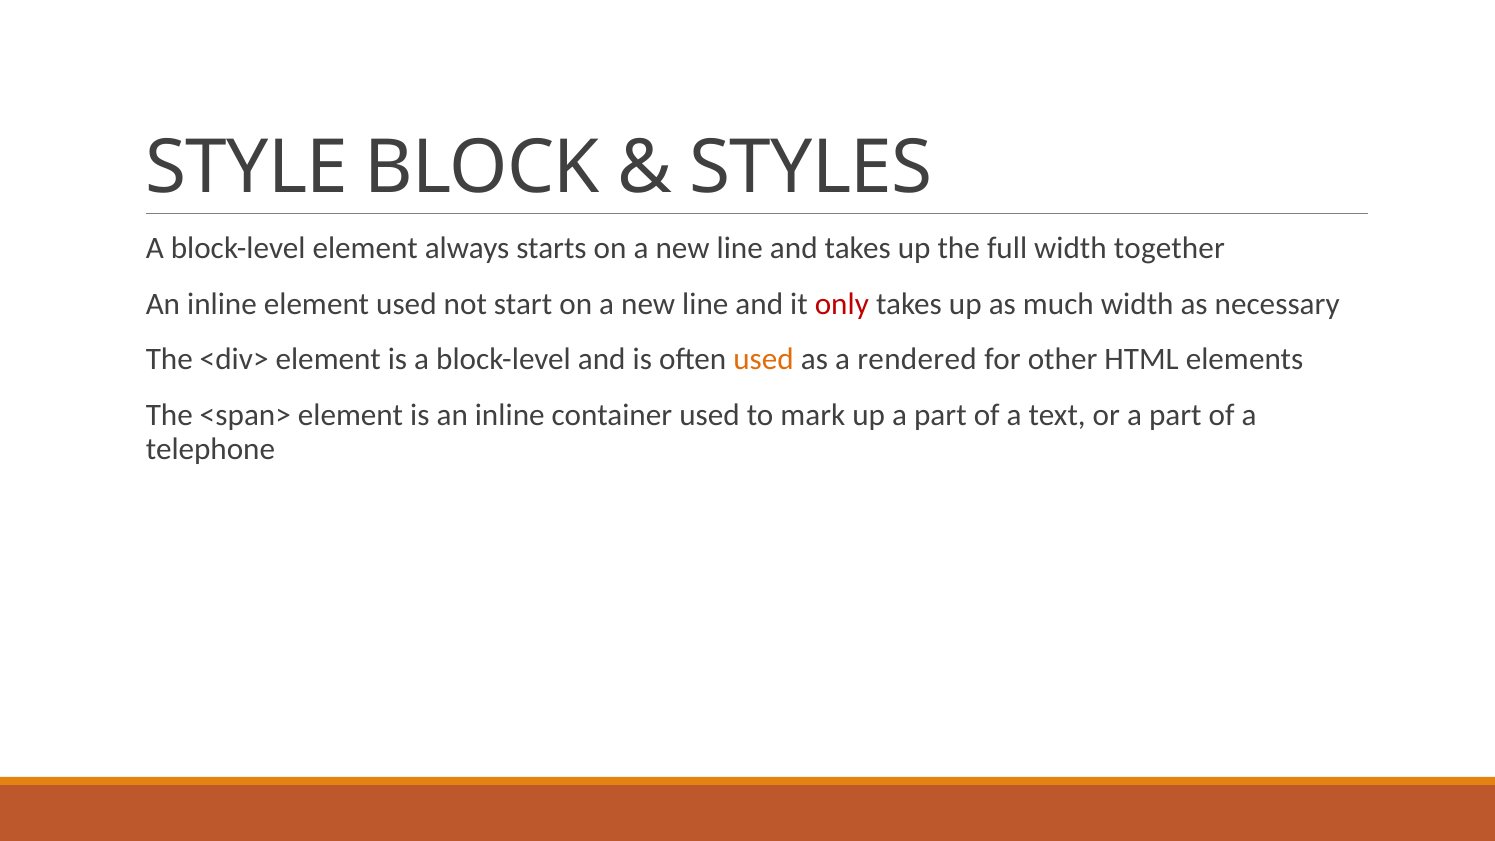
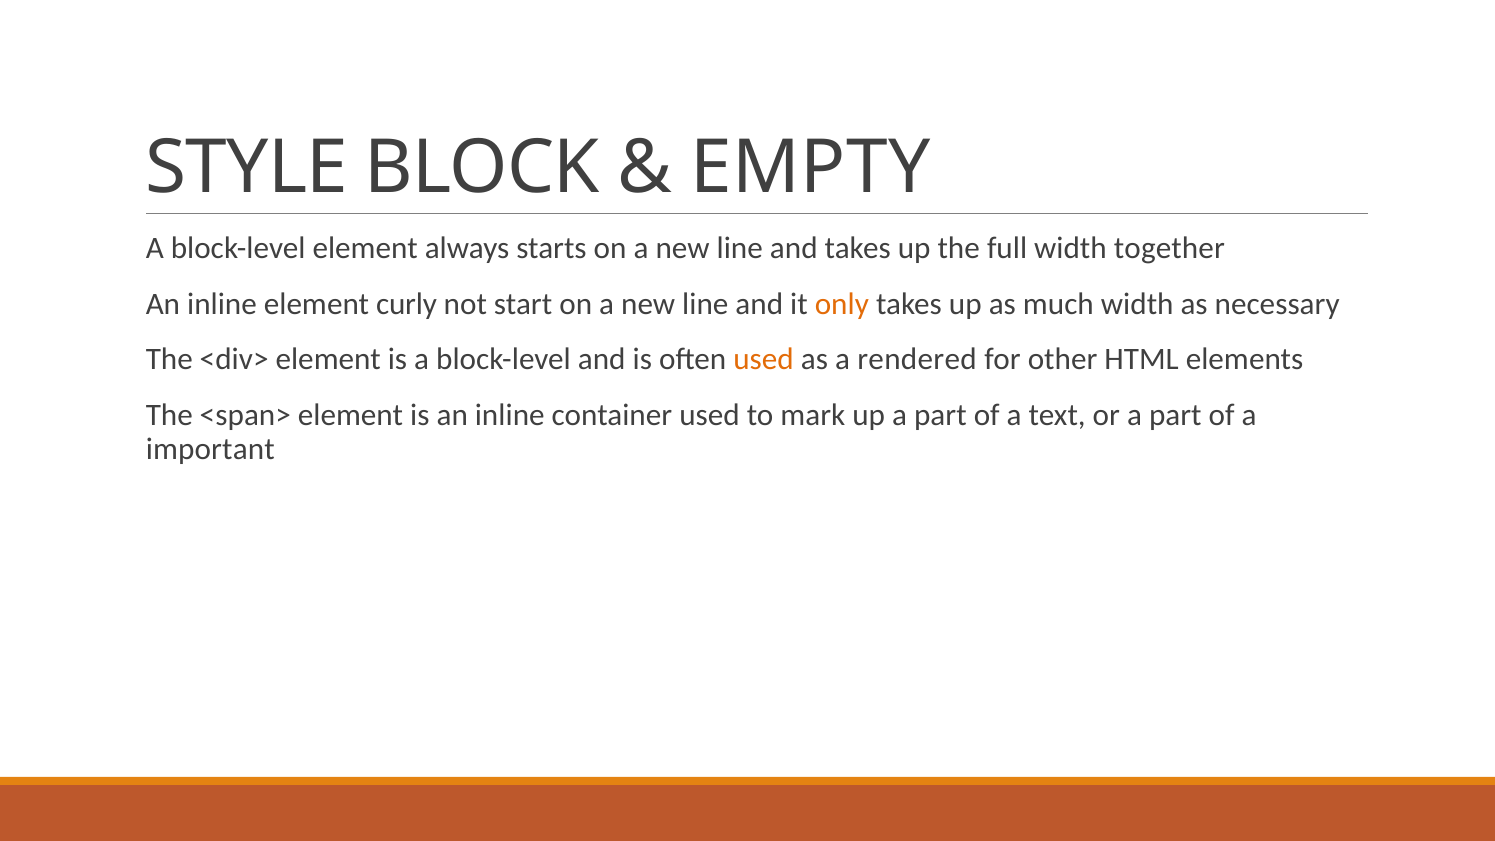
STYLES: STYLES -> EMPTY (810, 167)
element used: used -> curly (407, 304)
only colour: red -> orange (842, 304)
telephone: telephone -> important (210, 449)
